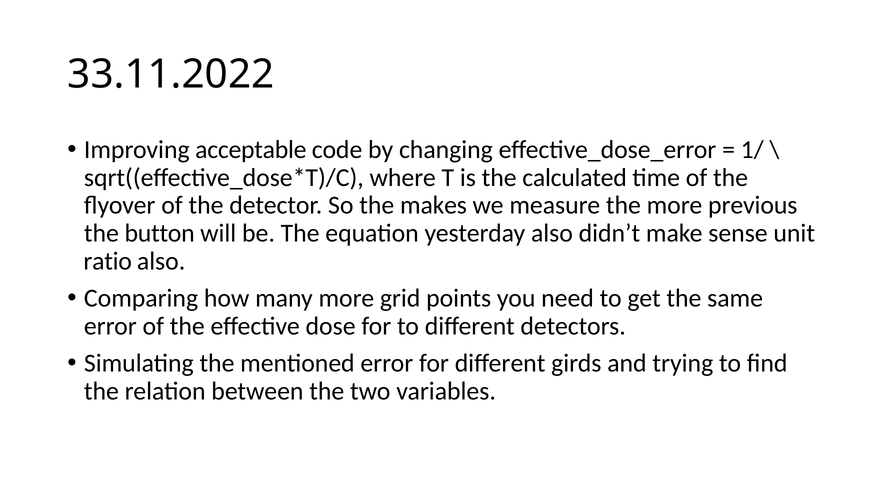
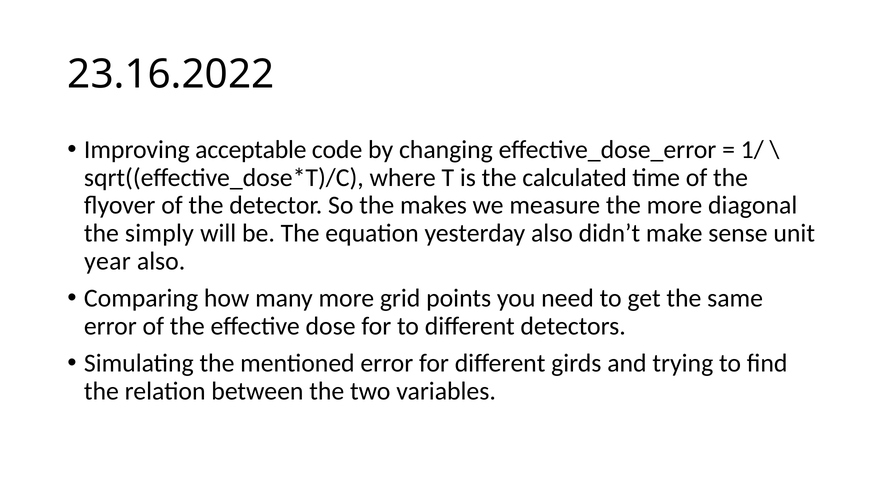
33.11.2022: 33.11.2022 -> 23.16.2022 (171, 74)
previous: previous -> diagonal (753, 205)
button: button -> simply (159, 233)
ratio: ratio -> year (107, 261)
